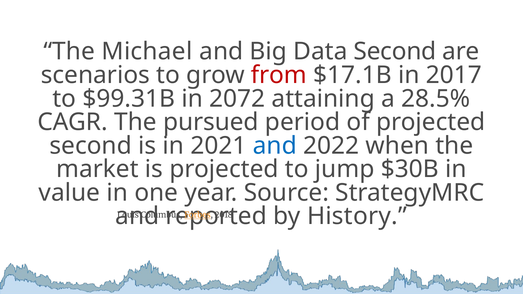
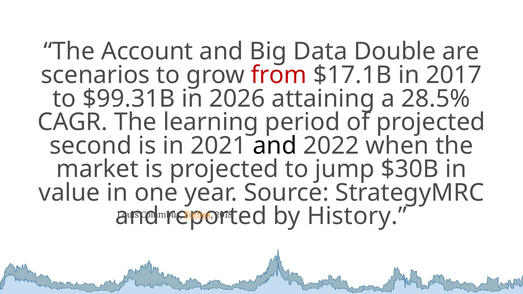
Michael: Michael -> Account (147, 52)
Data Second: Second -> Double (395, 52)
2072: 2072 -> 2026 (237, 99)
pursued: pursued -> learning (211, 122)
and colour: blue -> black (275, 146)
